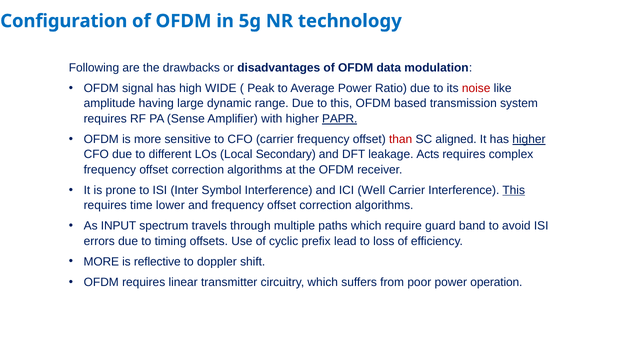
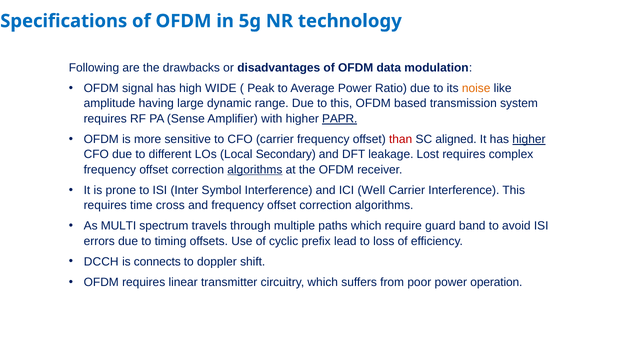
Configuration: Configuration -> Specifications (64, 21)
noise colour: red -> orange (476, 88)
Acts: Acts -> Lost (428, 154)
algorithms underline: none -> present (255, 169)
This underline: present -> none (514, 190)
lower: lower -> cross (170, 205)
INPUT: INPUT -> MULTI (119, 226)
MORE: MORE -> DCCH (101, 261)
reflective: reflective -> connects (157, 261)
